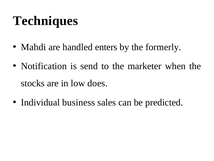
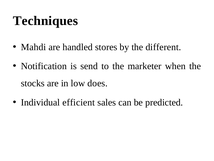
enters: enters -> stores (106, 47)
formerly: formerly -> different (163, 47)
business: business -> efficient (79, 102)
